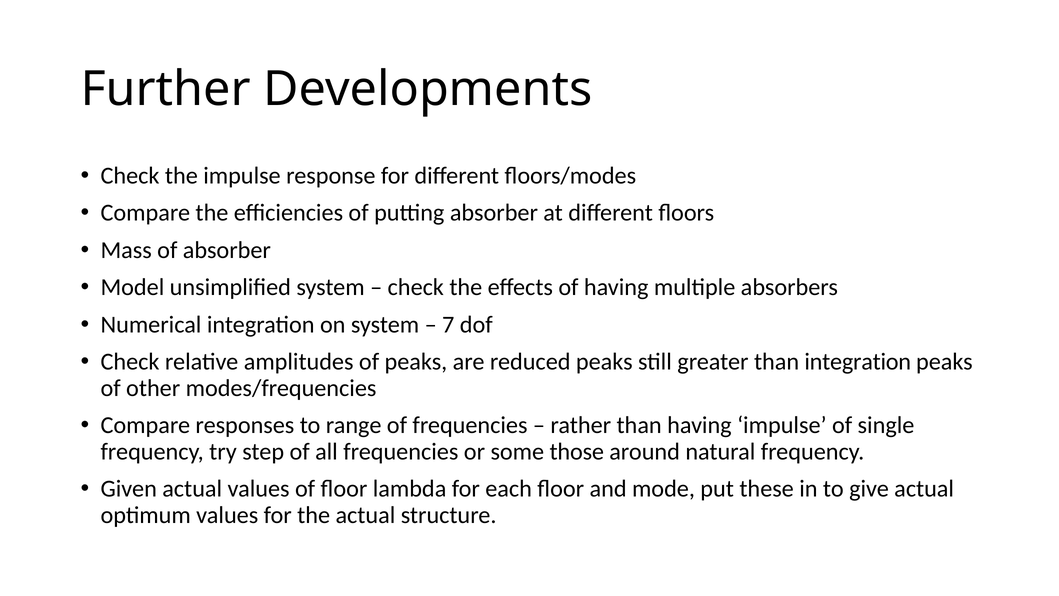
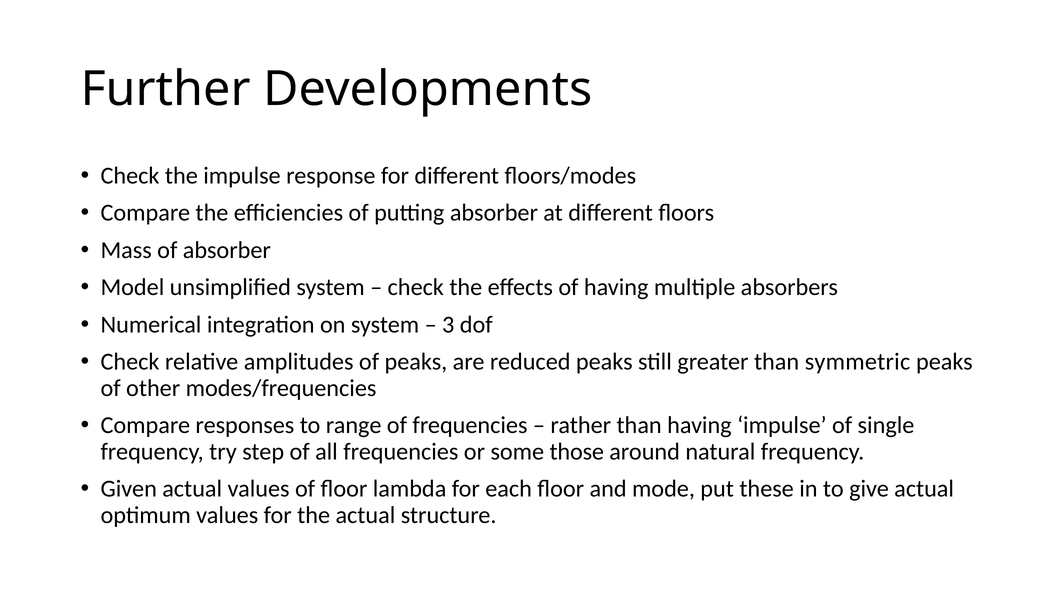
7: 7 -> 3 (448, 324)
than integration: integration -> symmetric (858, 362)
